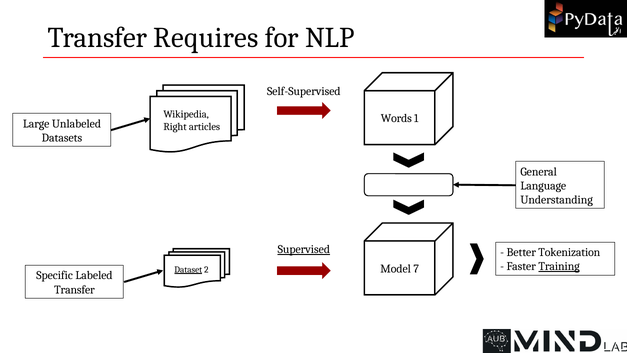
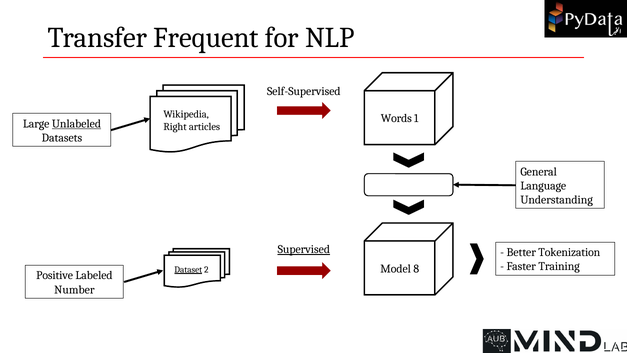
Requires: Requires -> Frequent (206, 38)
Unlabeled underline: none -> present (76, 124)
Training underline: present -> none (559, 266)
7: 7 -> 8 (416, 268)
Specific: Specific -> Positive (55, 275)
Transfer: Transfer -> Number (74, 289)
